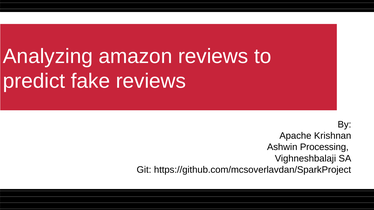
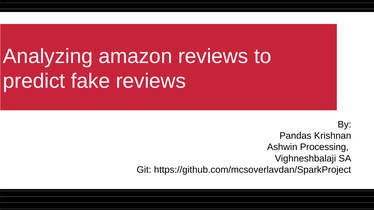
Apache: Apache -> Pandas (295, 136)
